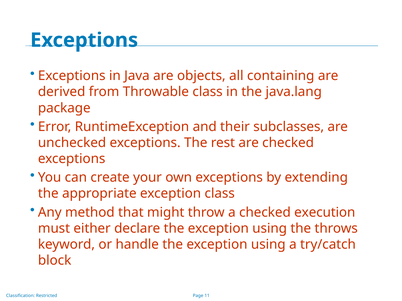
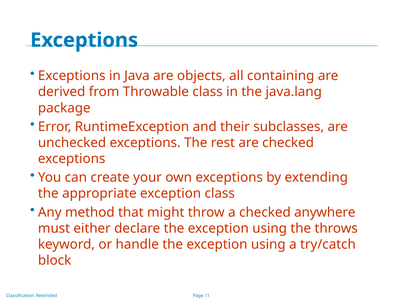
execution: execution -> anywhere (325, 213)
